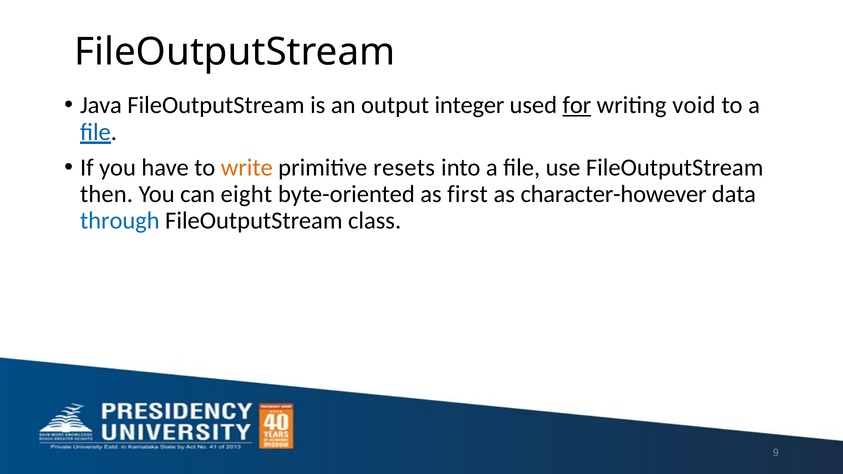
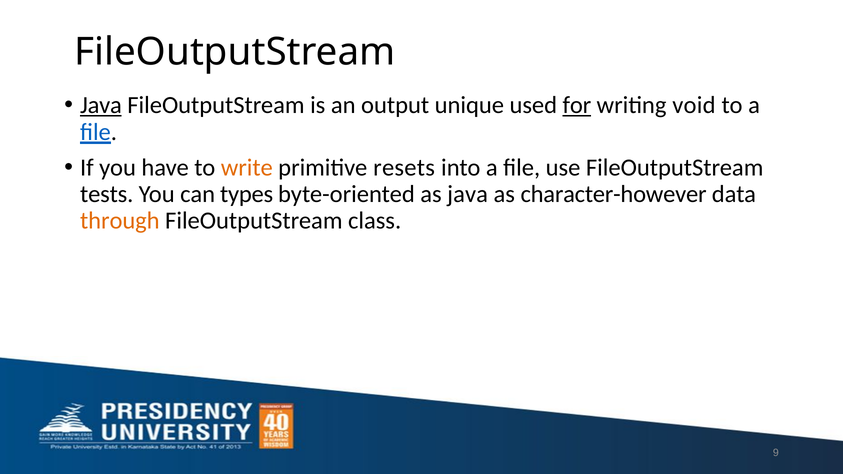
Java underline: none -> present (101, 105)
integer: integer -> unique (469, 105)
then: then -> tests (107, 194)
eight: eight -> types (247, 194)
as first: first -> java (468, 194)
through colour: blue -> orange (120, 221)
